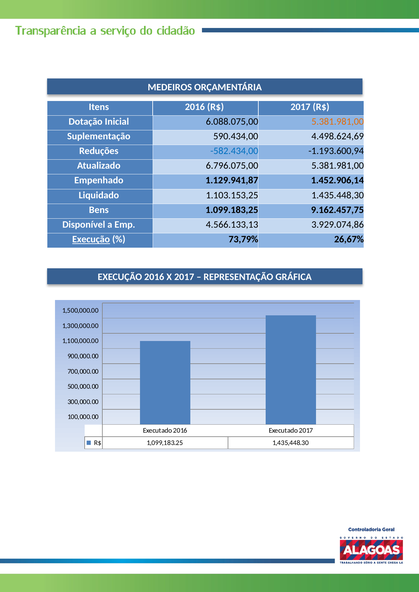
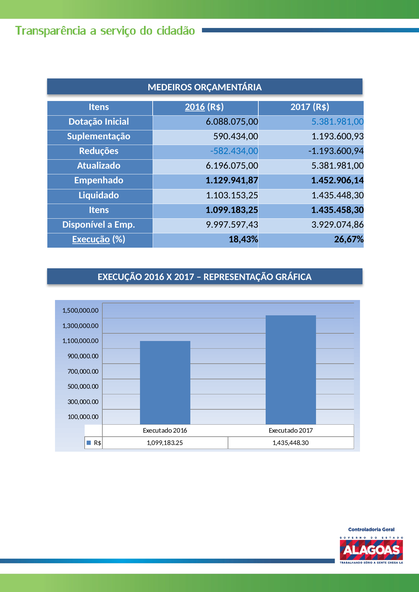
2016 underline: none -> present (195, 107)
5.381.981,00 colour: orange -> blue (338, 122)
4.498.624,69: 4.498.624,69 -> 1.193.600,93 (338, 136)
6.796.075,00: 6.796.075,00 -> 6.196.075,00 (232, 166)
Bens: Bens -> Itens (99, 210)
9.162.457,75: 9.162.457,75 -> 1.435.458,30 (337, 210)
4.566.133,13: 4.566.133,13 -> 9.997.597,43 (232, 225)
73,79%: 73,79% -> 18,43% (243, 240)
